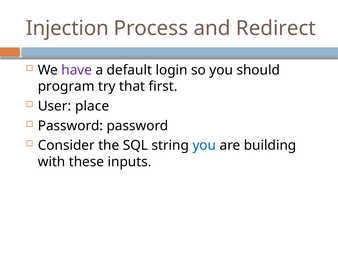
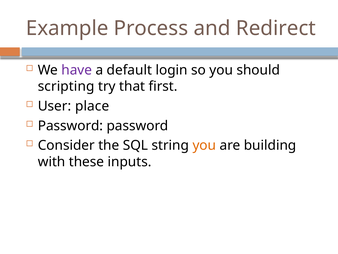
Injection: Injection -> Example (67, 28)
program: program -> scripting (66, 86)
you colour: blue -> orange (204, 145)
